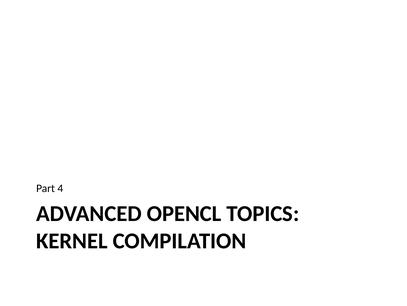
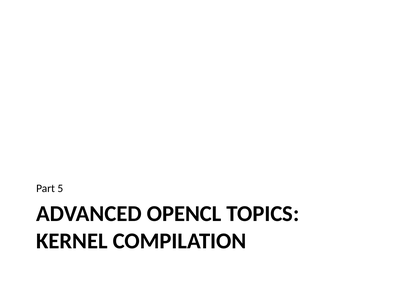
4: 4 -> 5 (60, 188)
